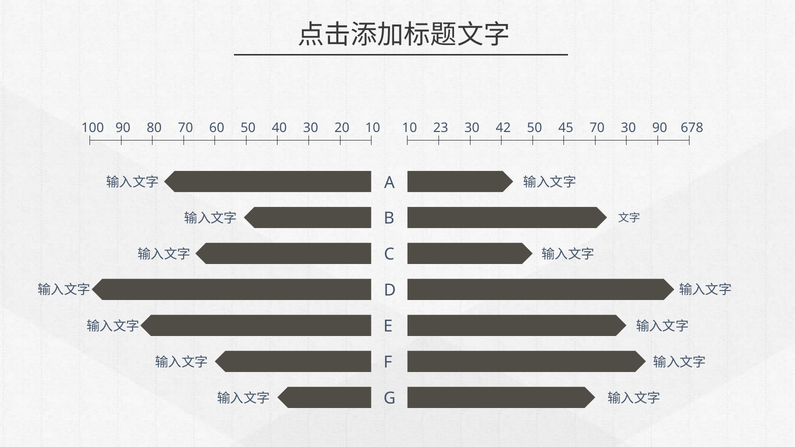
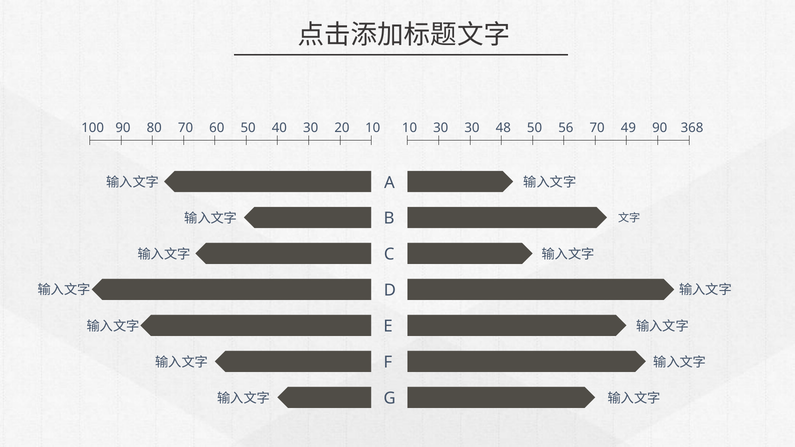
10 23: 23 -> 30 (441, 128)
42: 42 -> 48 (503, 128)
45: 45 -> 56 (566, 128)
70 30: 30 -> 49 (628, 128)
678: 678 -> 368 (692, 128)
